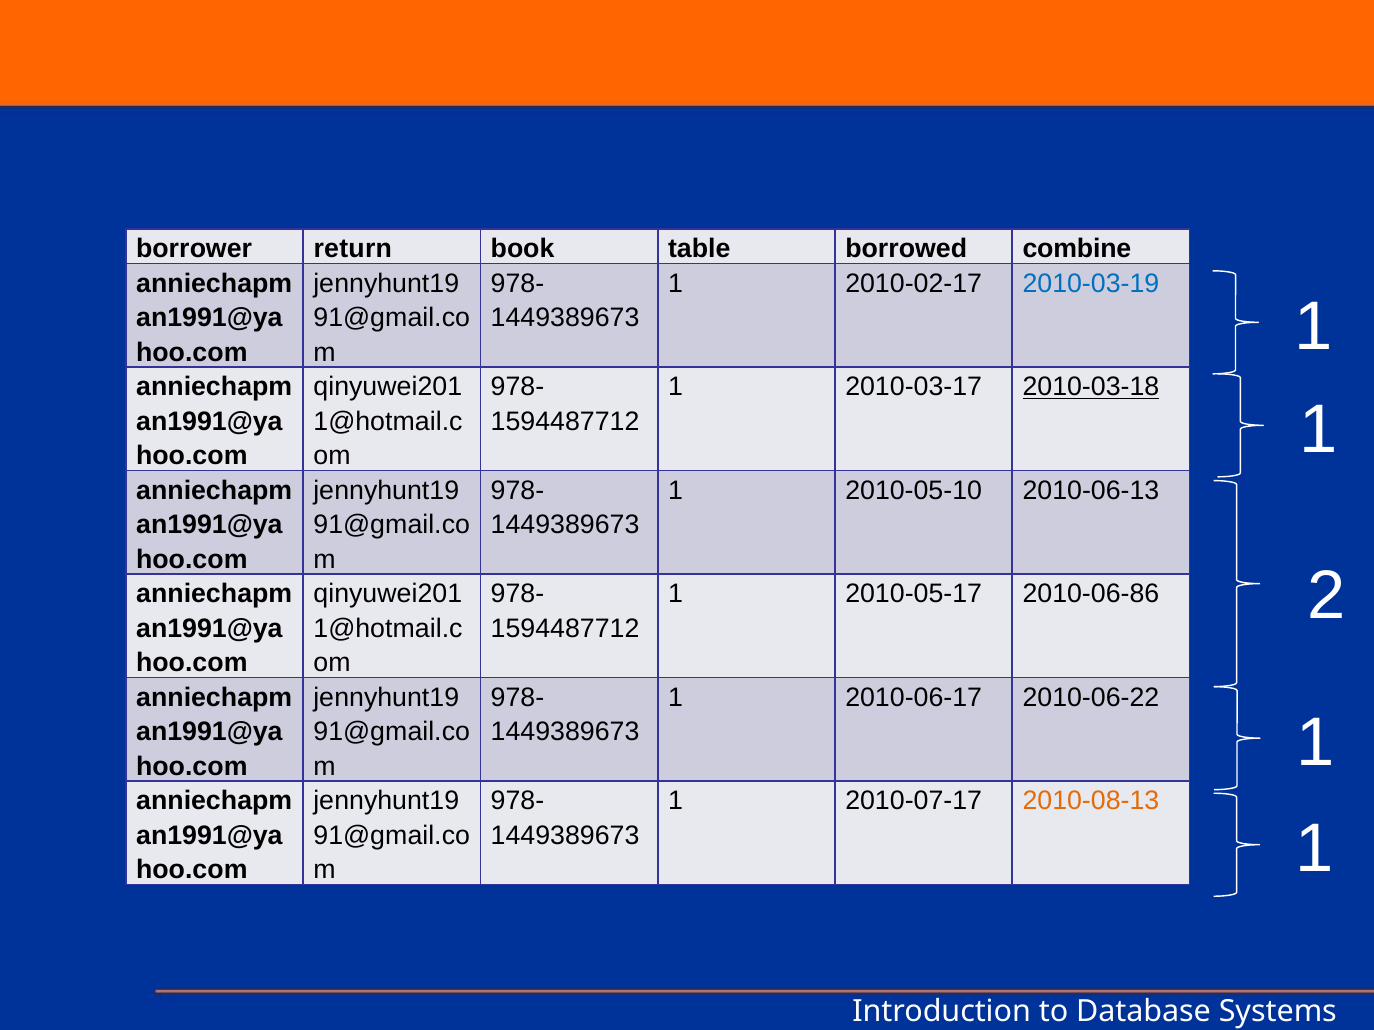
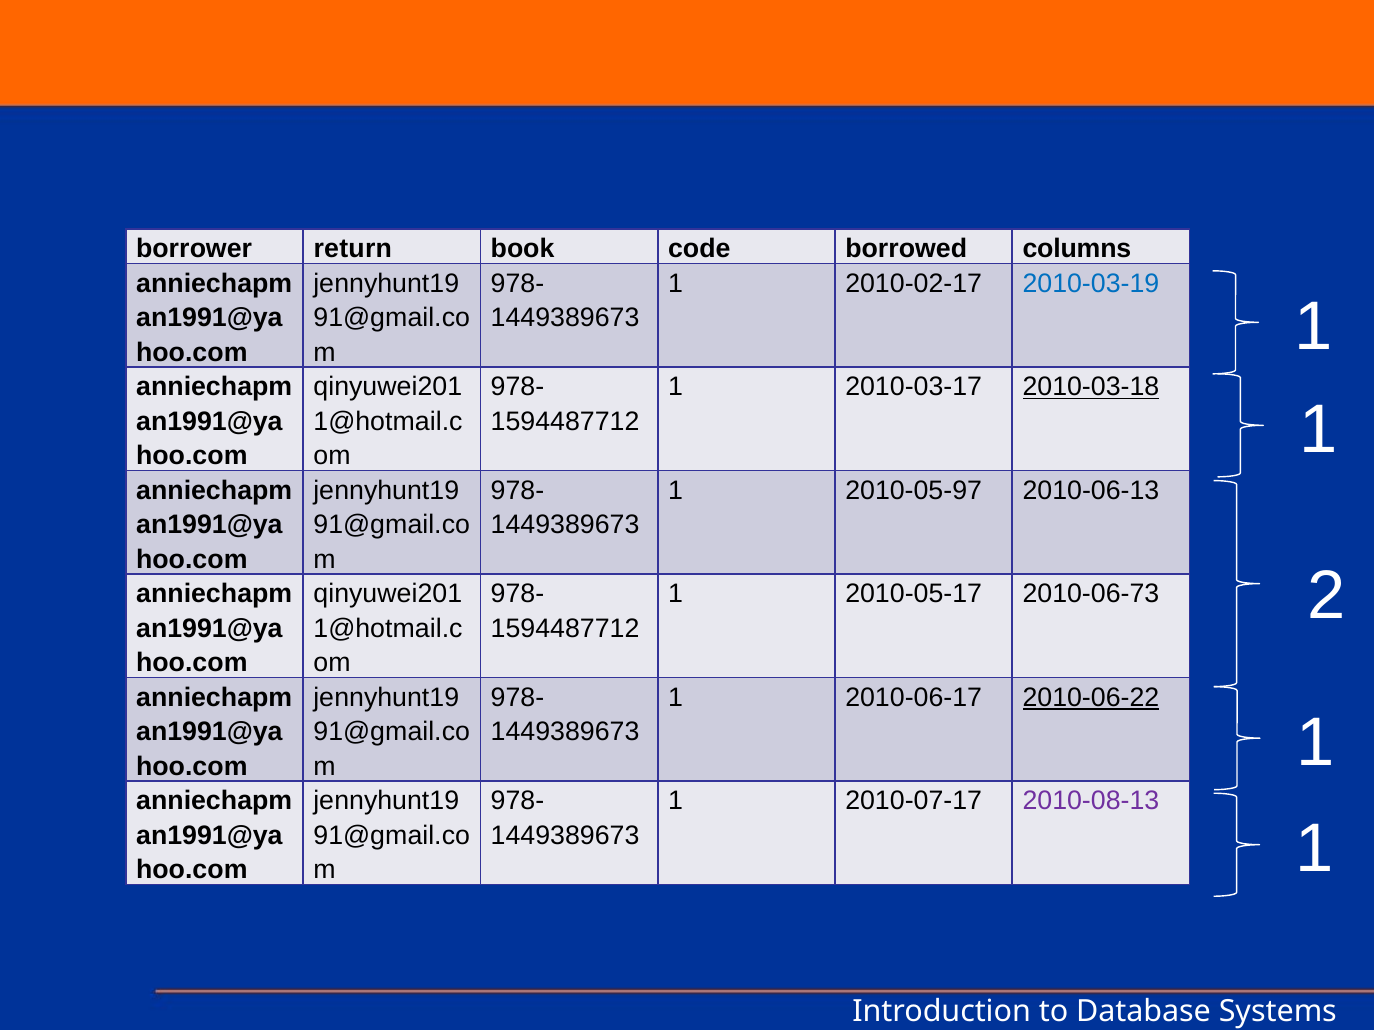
table: table -> code (699, 249)
combine: combine -> columns (1077, 249)
2010-05-10: 2010-05-10 -> 2010-05-97 (914, 491)
2010-06-86: 2010-06-86 -> 2010-06-73 (1091, 594)
2010-06-22 underline: none -> present (1091, 698)
2010-08-13 colour: orange -> purple (1091, 801)
